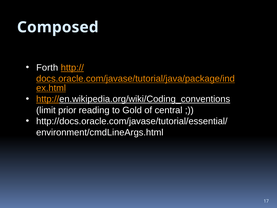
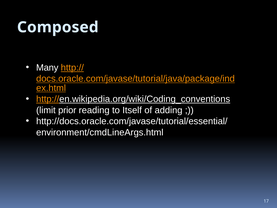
Forth: Forth -> Many (47, 68)
Gold: Gold -> Itself (132, 110)
central: central -> adding (169, 110)
